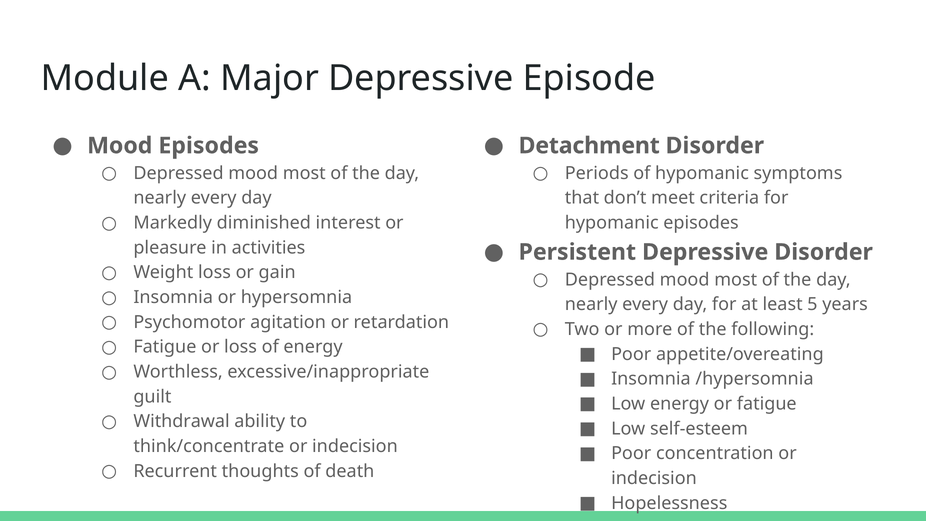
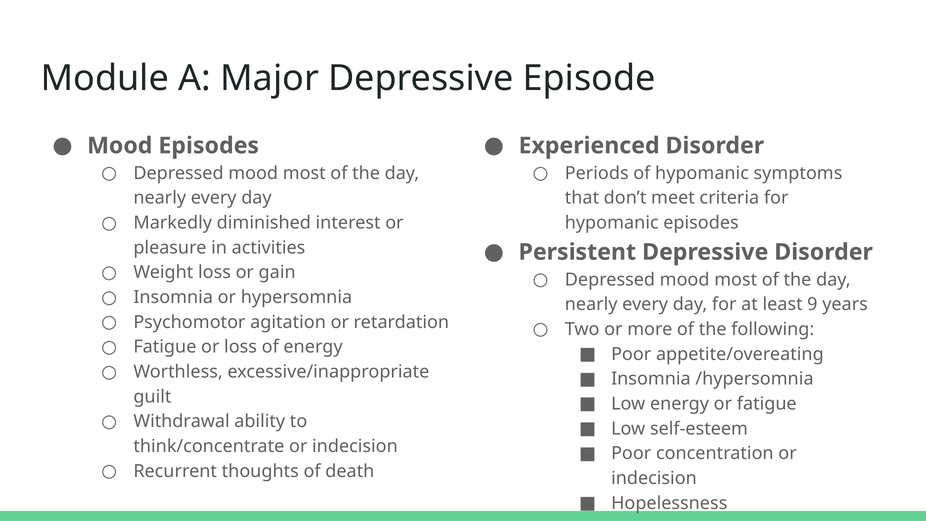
Detachment: Detachment -> Experienced (589, 146)
5: 5 -> 9 (812, 304)
